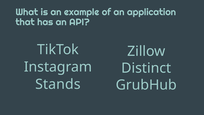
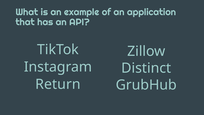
Stands: Stands -> Return (58, 84)
